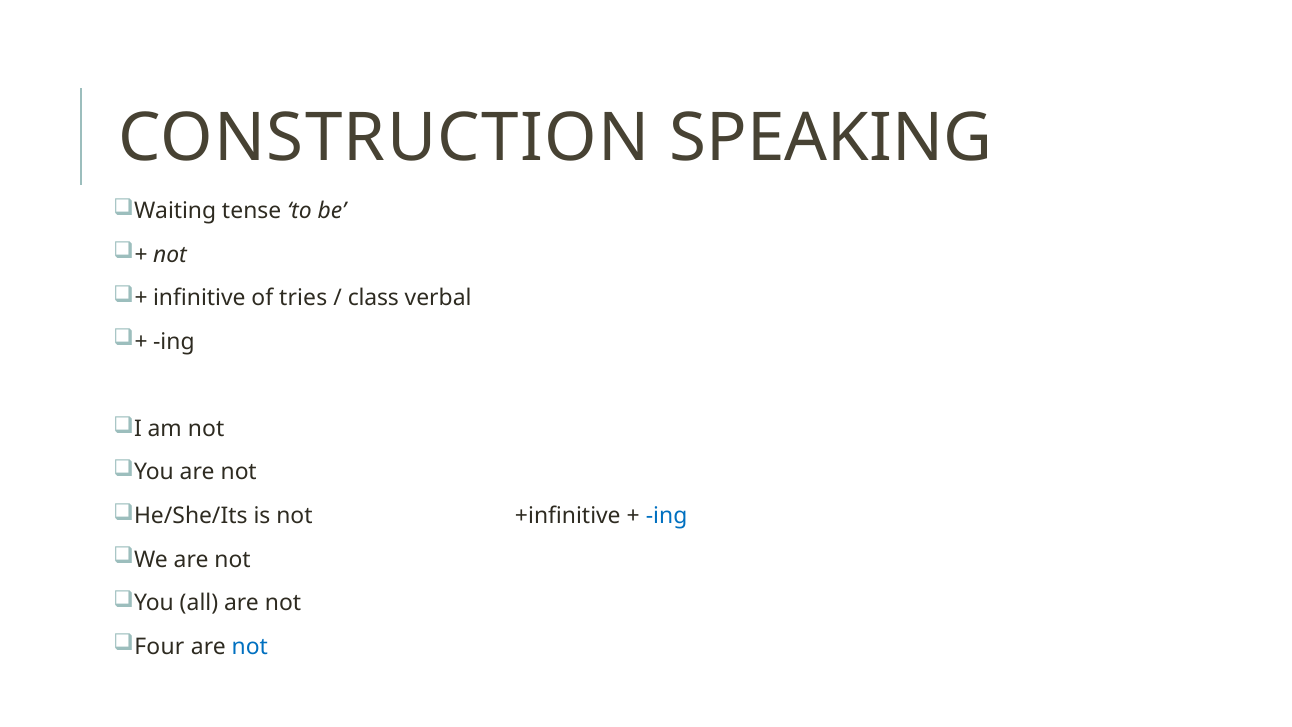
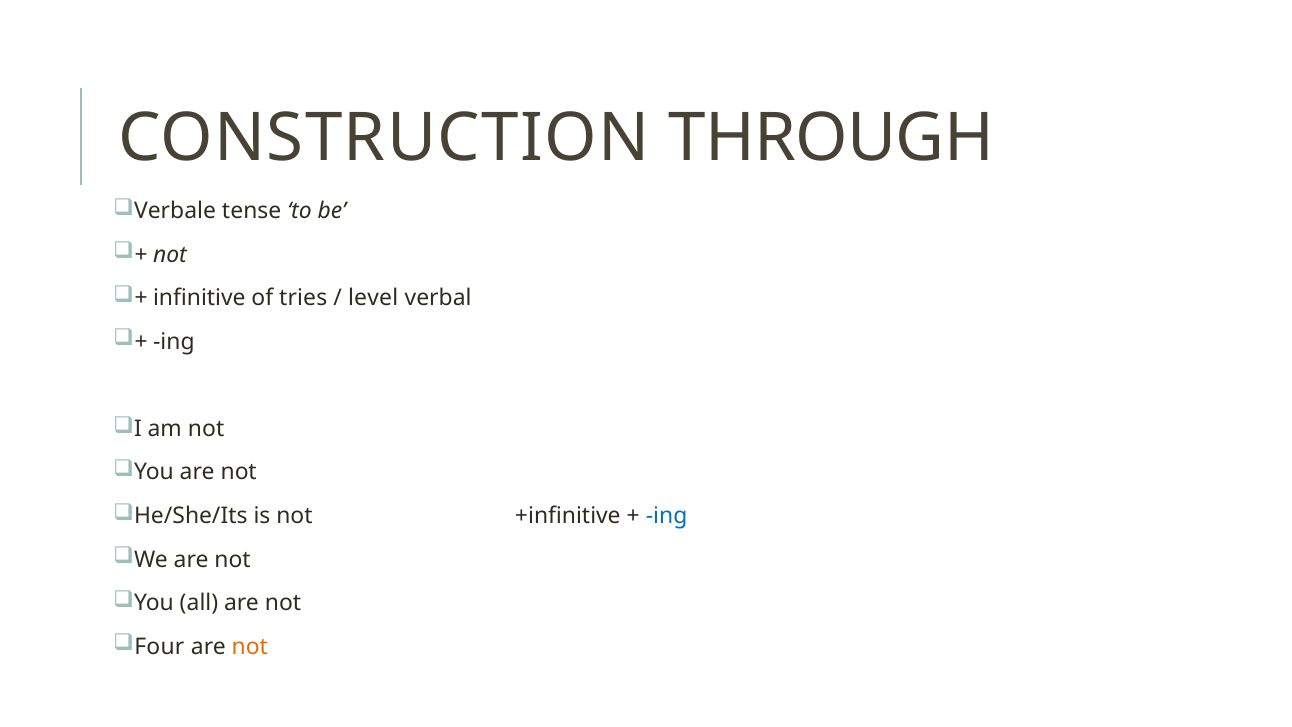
SPEAKING: SPEAKING -> THROUGH (831, 139)
Waiting: Waiting -> Verbale (175, 211)
class: class -> level (373, 298)
not colour: blue -> orange (250, 647)
